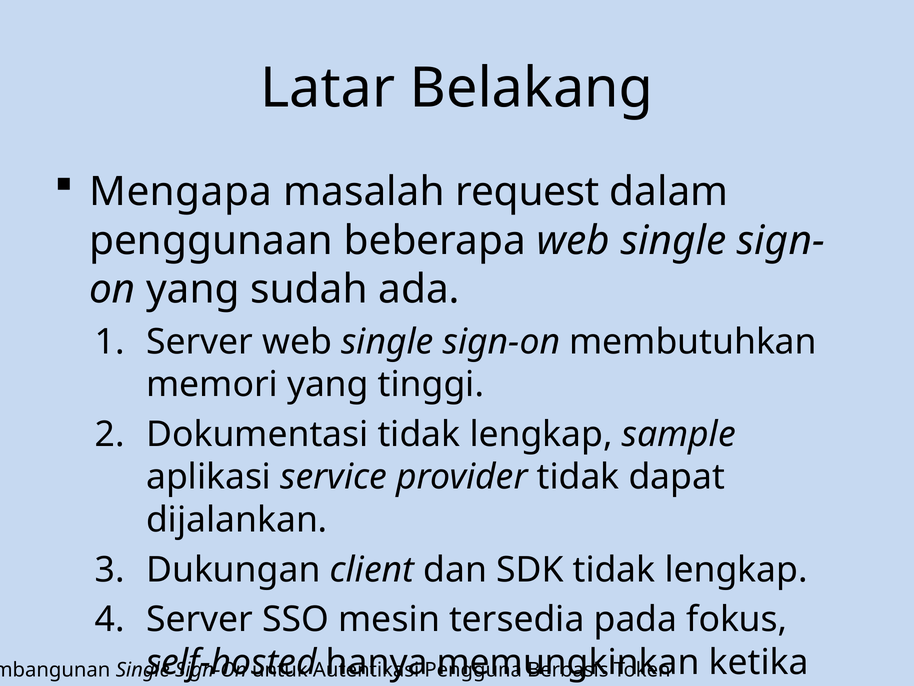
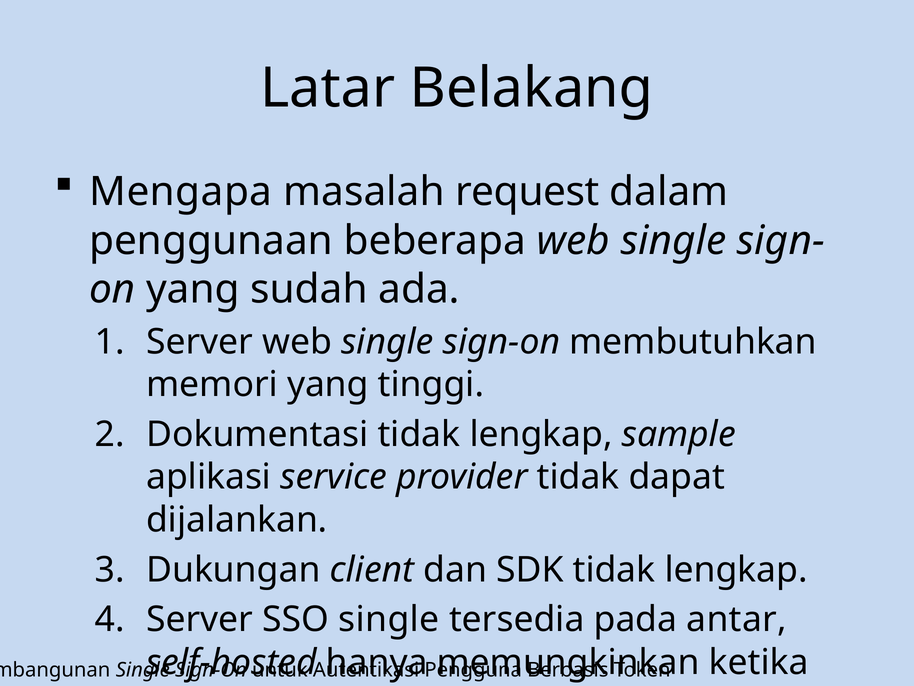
SSO mesin: mesin -> single (389, 619)
fokus: fokus -> antar (737, 619)
